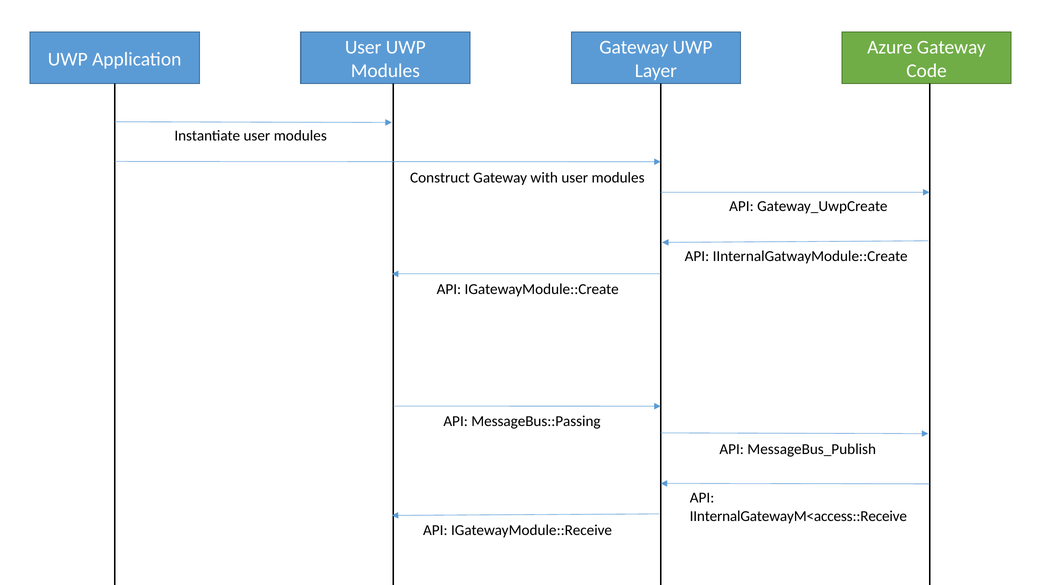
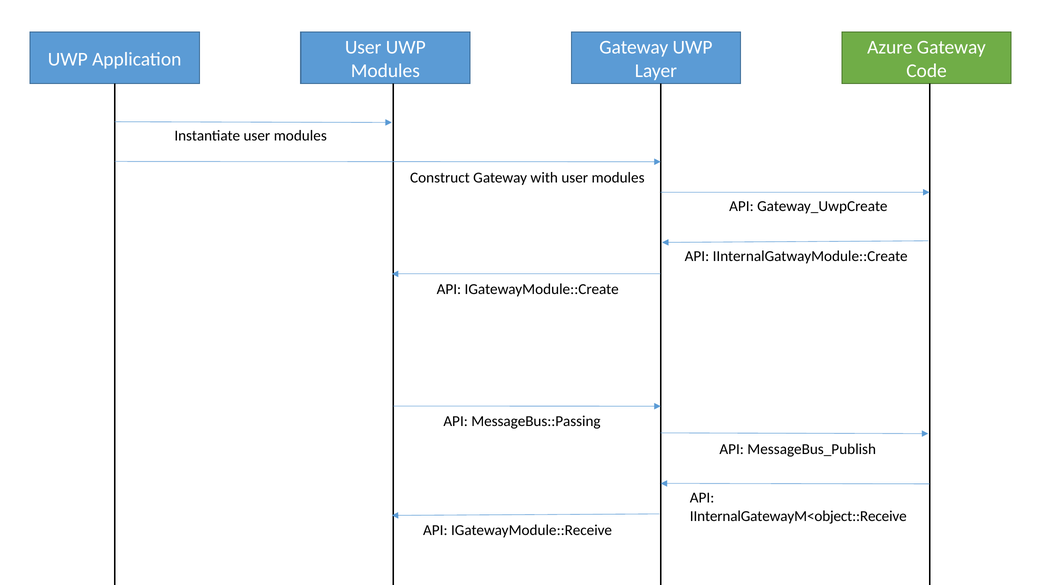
IInternalGatewayM<access::Receive: IInternalGatewayM<access::Receive -> IInternalGatewayM<object::Receive (798, 516)
